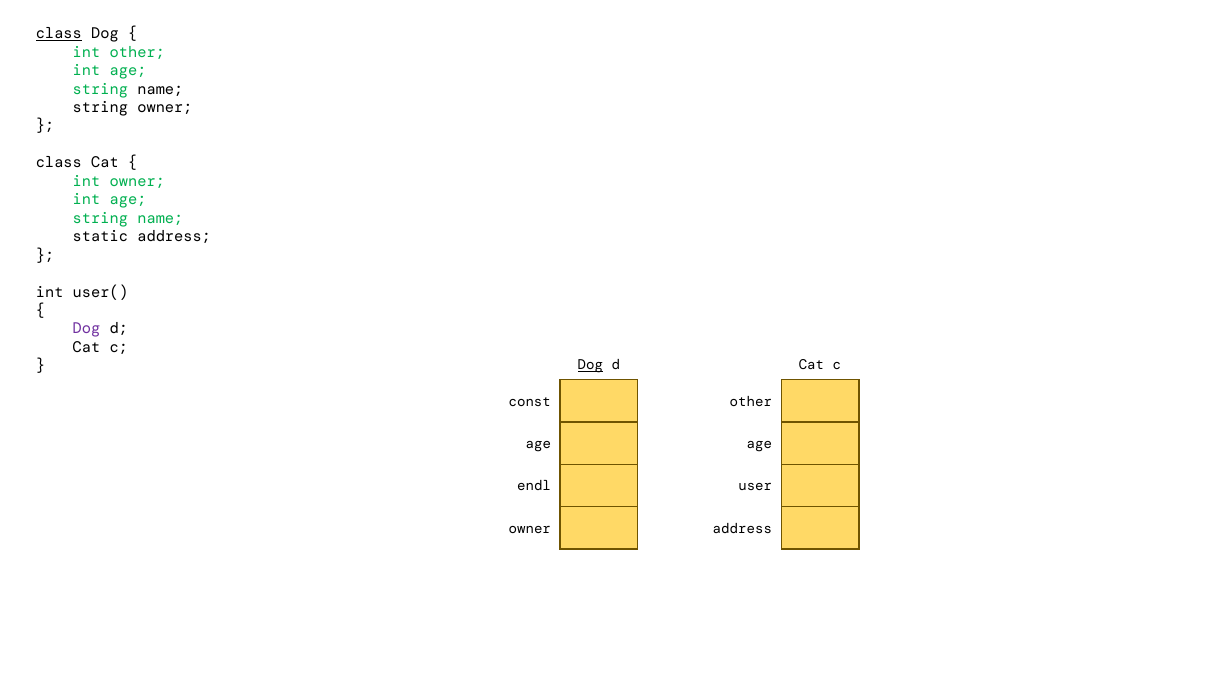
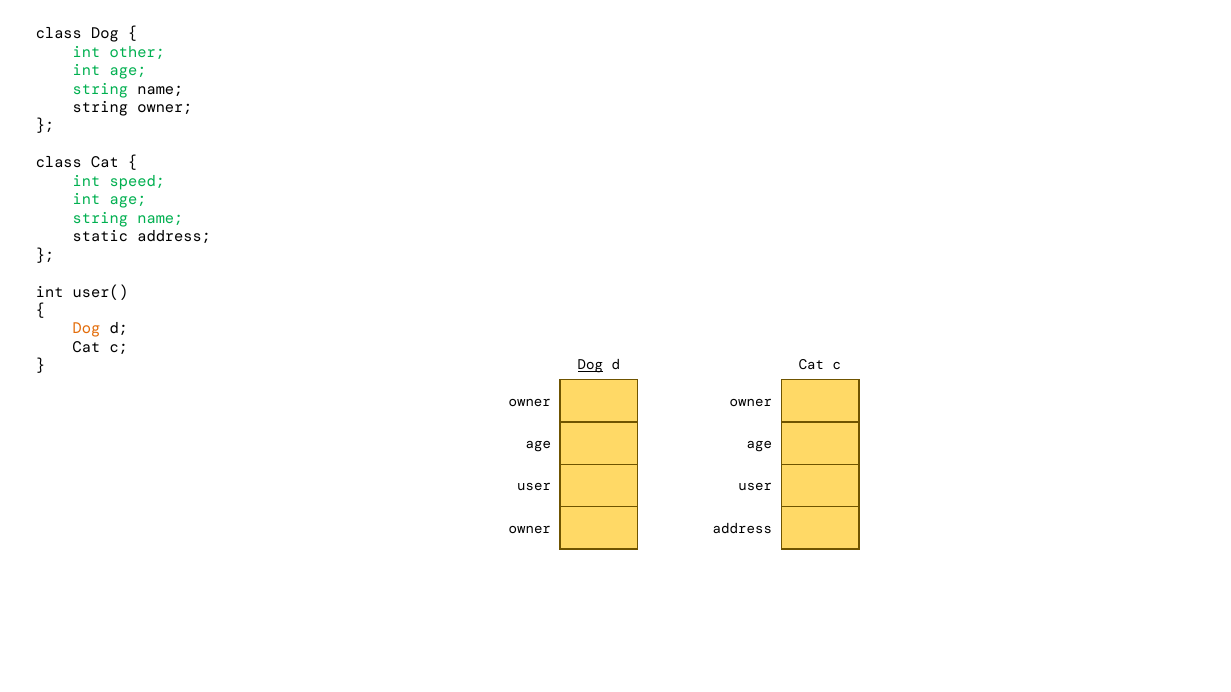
class underline: present -> none (59, 34)
int owner: owner -> speed (137, 181)
Dog colour: purple -> orange (87, 329)
const: const -> owner (530, 402)
other: other -> owner (751, 402)
endl: endl -> user (534, 487)
